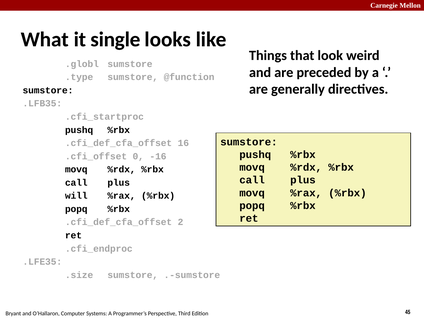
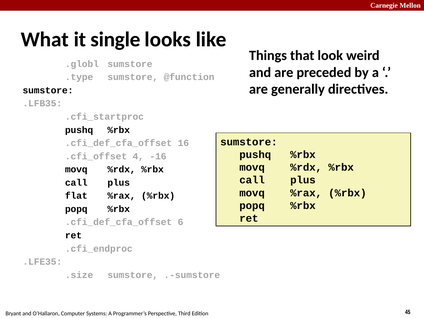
0: 0 -> 4 (138, 156)
will: will -> flat (76, 196)
2: 2 -> 6 (181, 222)
